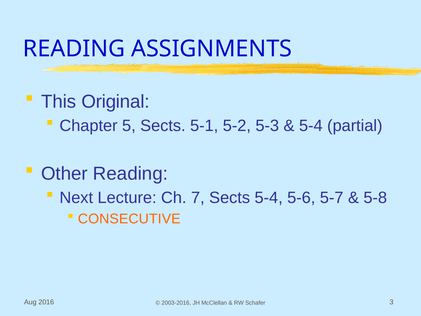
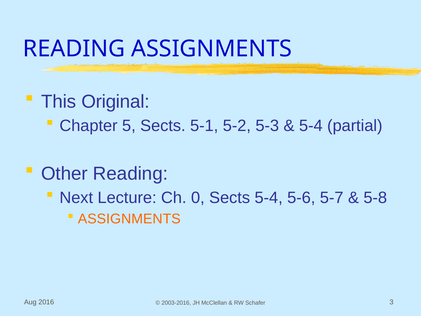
7: 7 -> 0 (198, 198)
CONSECUTIVE: CONSECUTIVE -> ASSIGNMENTS (129, 219)
